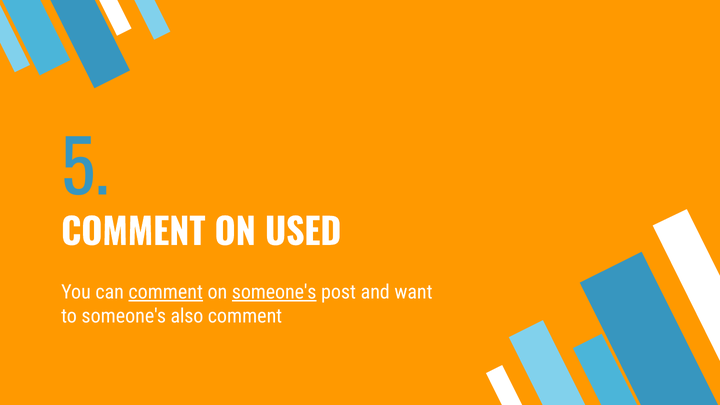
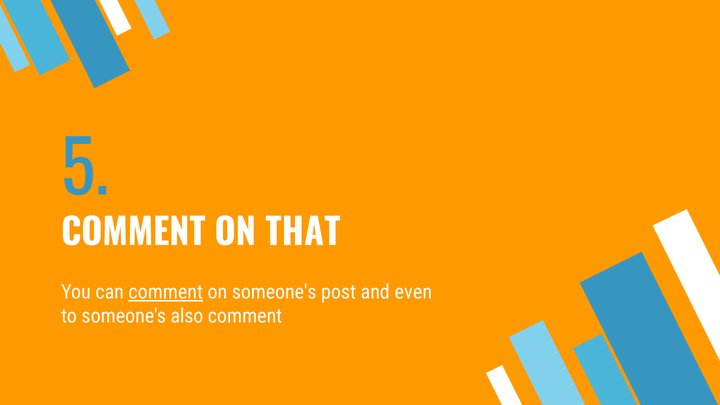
USED: USED -> THAT (303, 233)
someone's underline: present -> none (274, 292)
want: want -> even (413, 292)
